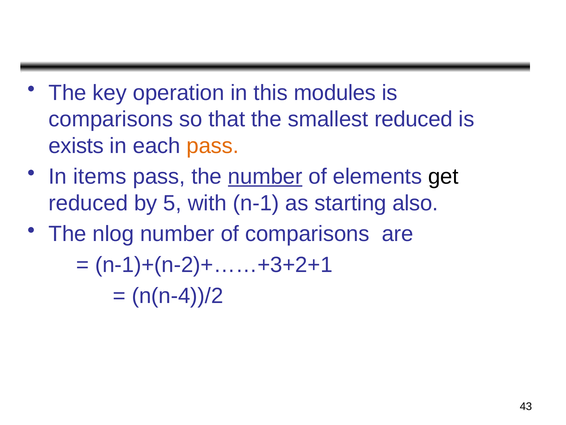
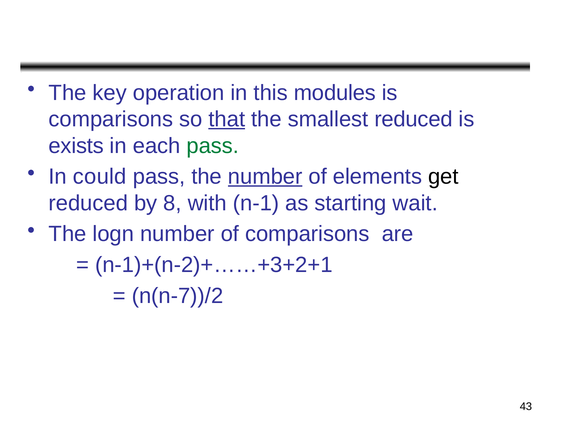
that underline: none -> present (227, 119)
pass colour: orange -> green (213, 146)
items: items -> could (100, 176)
5: 5 -> 8 (172, 203)
also: also -> wait (415, 203)
nlog: nlog -> logn (113, 234)
n(n-4))/2: n(n-4))/2 -> n(n-7))/2 (177, 295)
